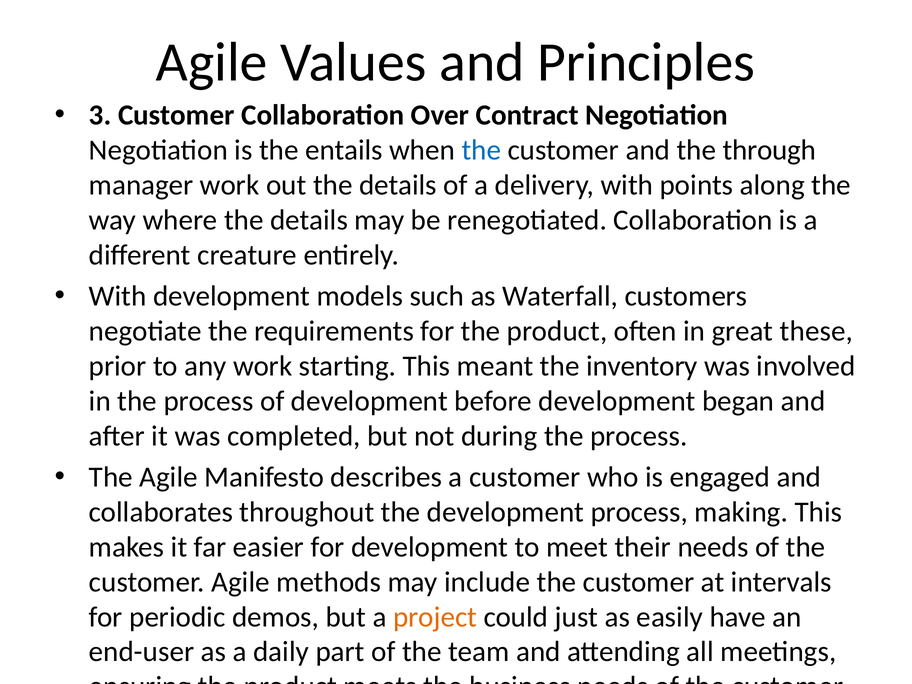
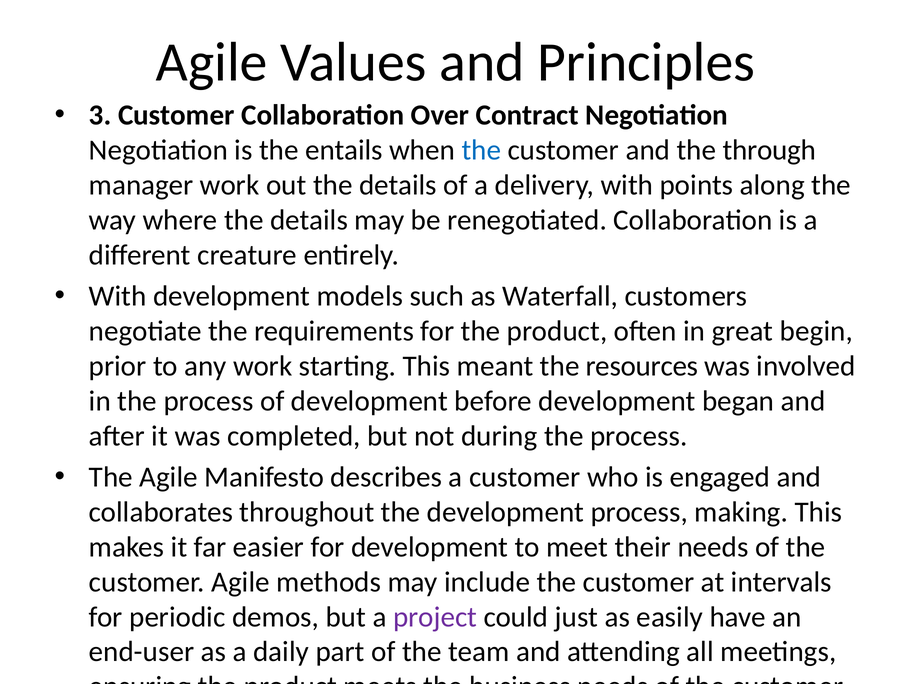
these: these -> begin (816, 331)
inventory: inventory -> resources (642, 366)
project colour: orange -> purple (435, 617)
